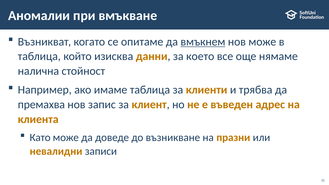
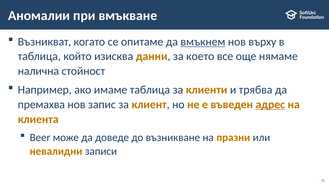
нов може: може -> върху (262, 42)
адрес underline: none -> present (270, 105)
Като: Като -> Beer (40, 138)
